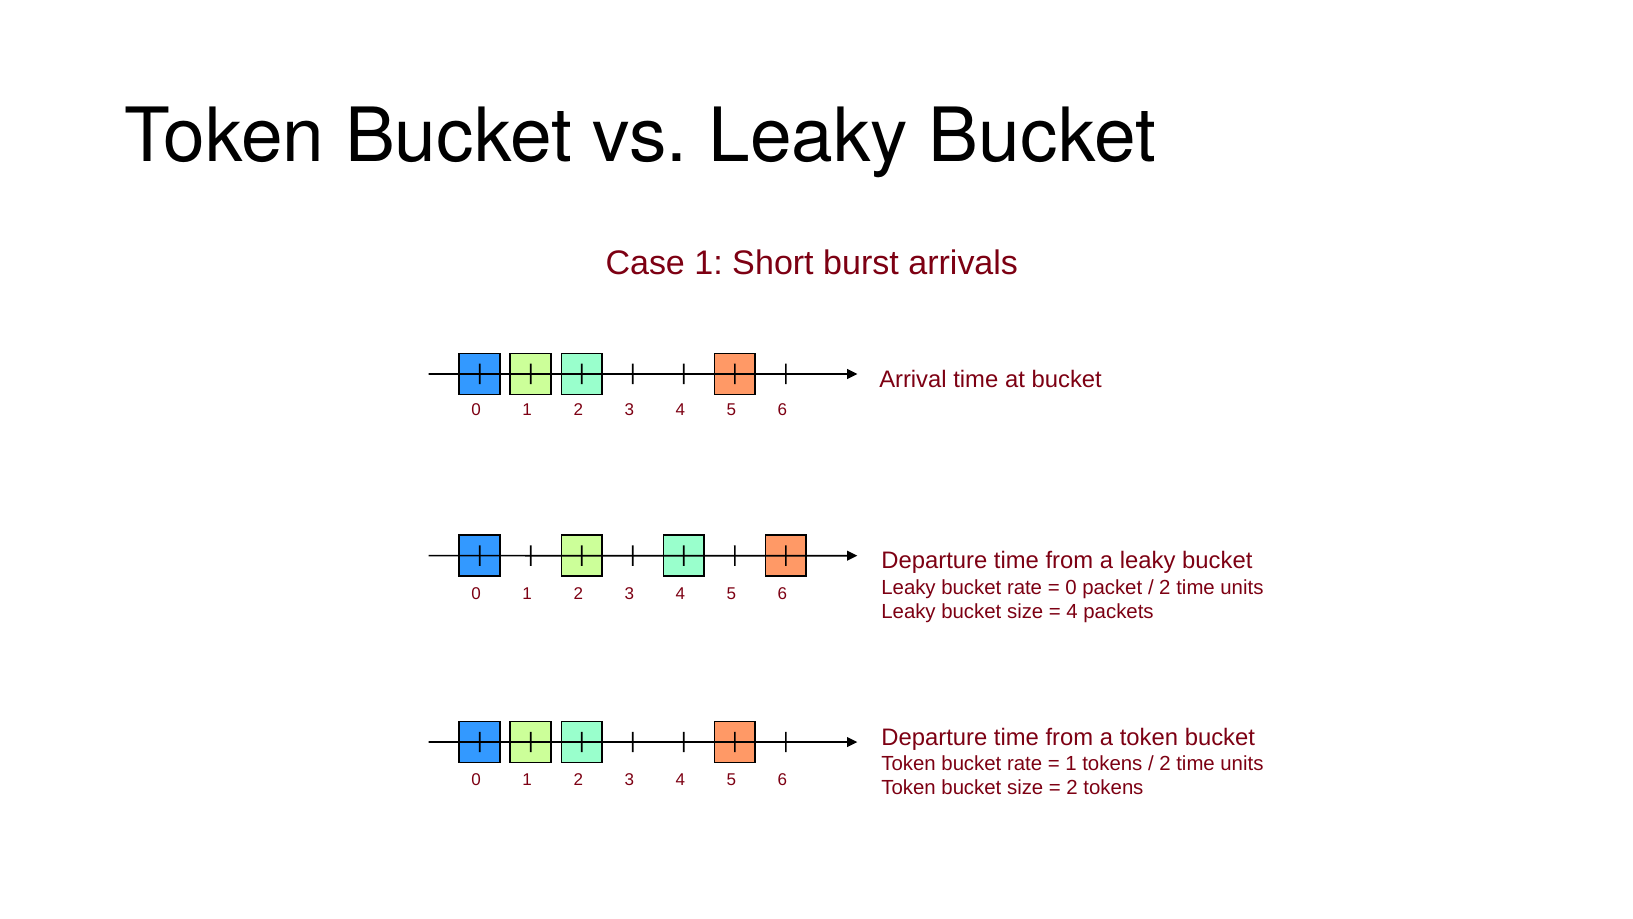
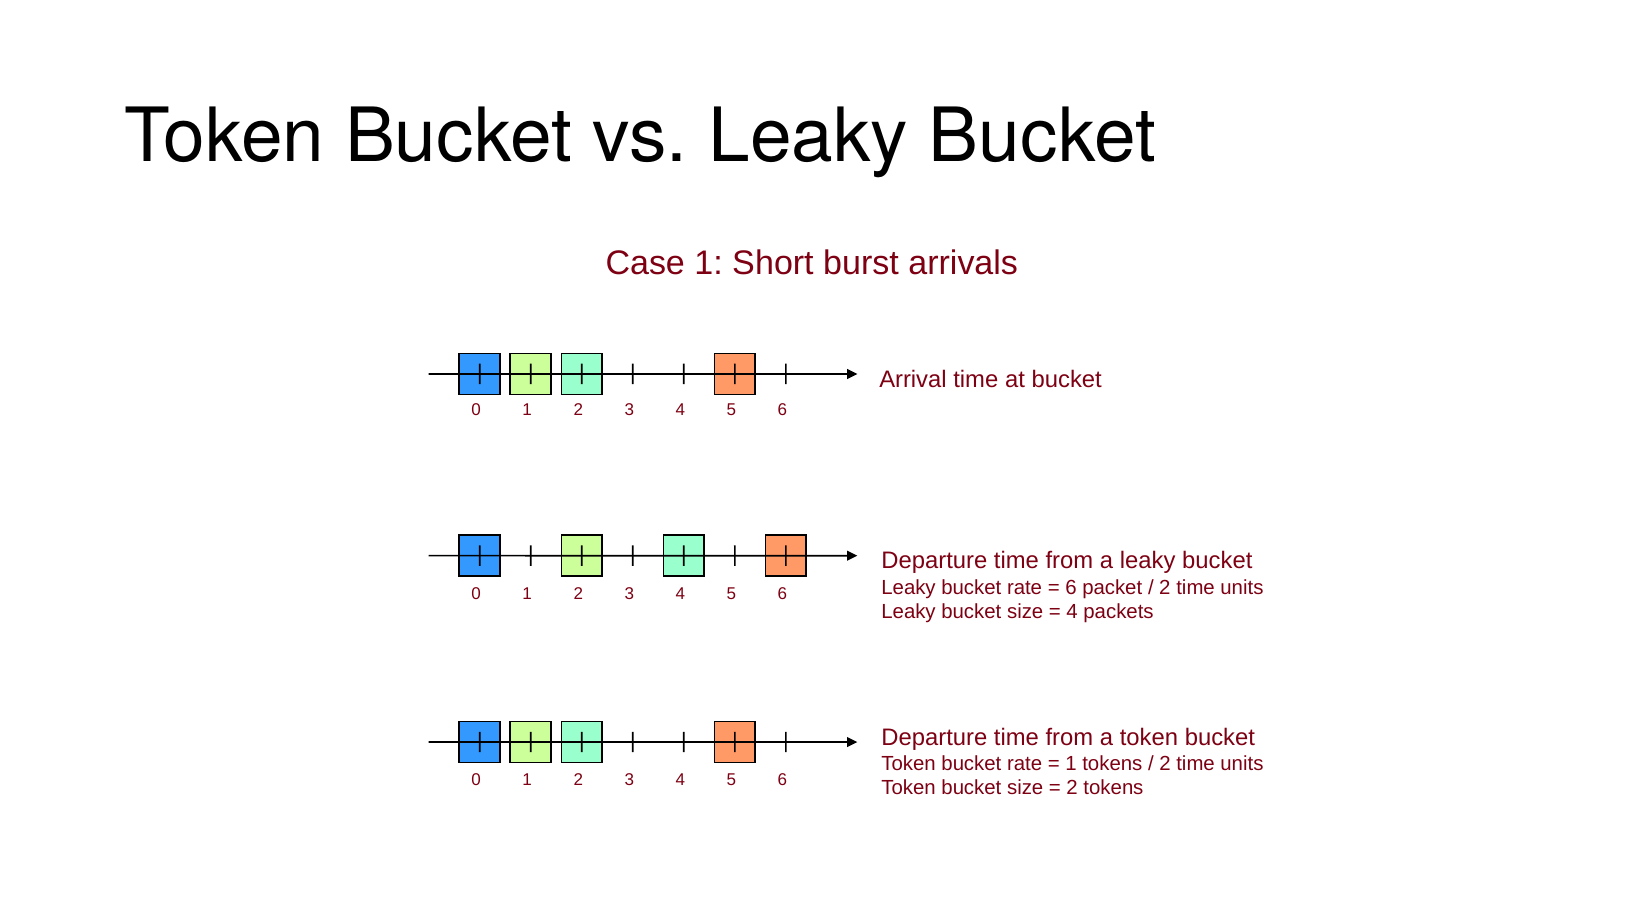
0: 0 -> 6 (1071, 587)
